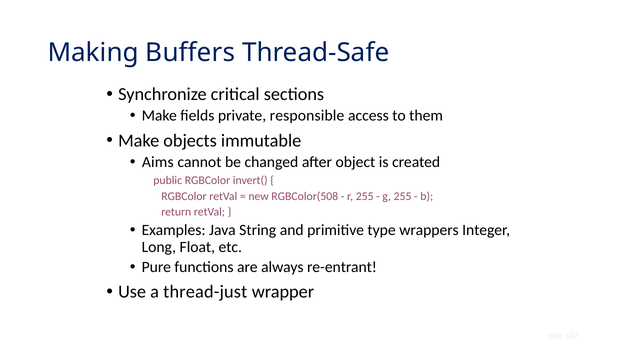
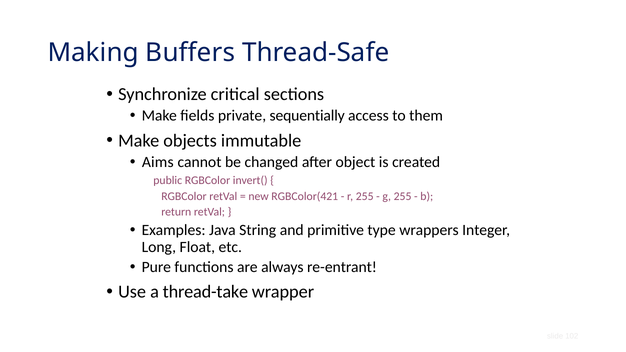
responsible: responsible -> sequentially (307, 116)
RGBColor(508: RGBColor(508 -> RGBColor(421 (305, 196)
thread-just: thread-just -> thread-take (205, 292)
